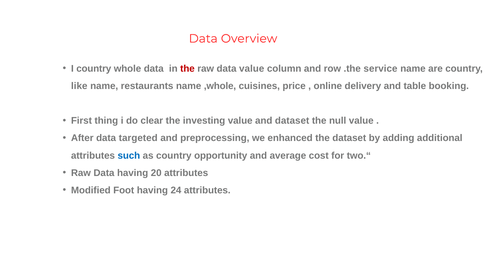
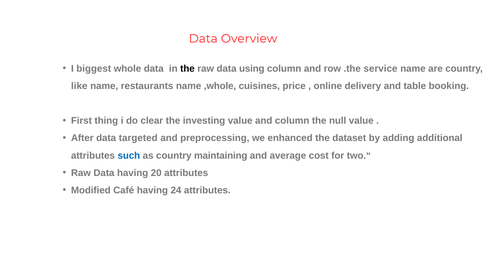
I country: country -> biggest (94, 69)
the colour: red -> black (187, 69)
data value: value -> using (252, 69)
and dataset: dataset -> column (292, 121)
opportunity: opportunity -> maintaining (221, 156)
Foot: Foot -> Café (124, 191)
